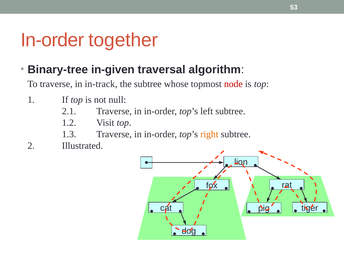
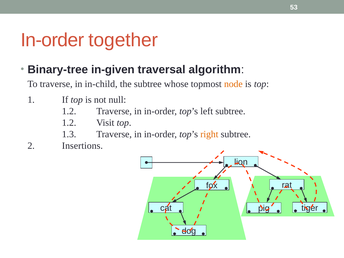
in-track: in-track -> in-child (101, 84)
node colour: red -> orange (233, 84)
2.1: 2.1 -> 1.2 (69, 111)
Illustrated: Illustrated -> Insertions (82, 146)
